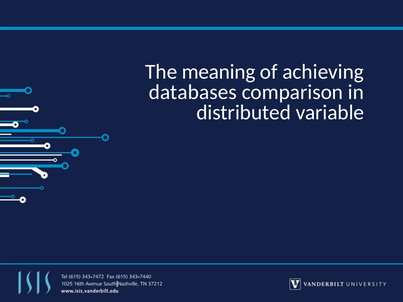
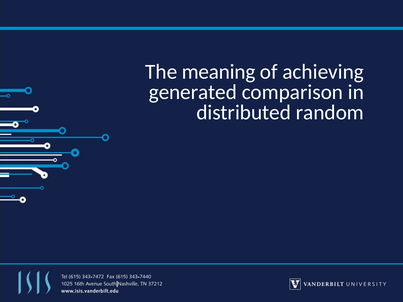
databases: databases -> generated (193, 92)
variable: variable -> random (330, 113)
